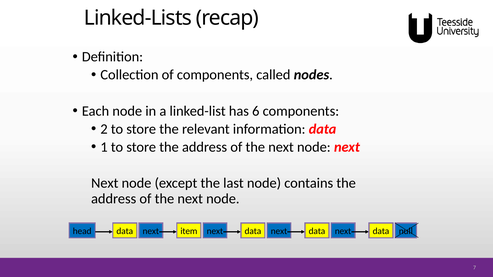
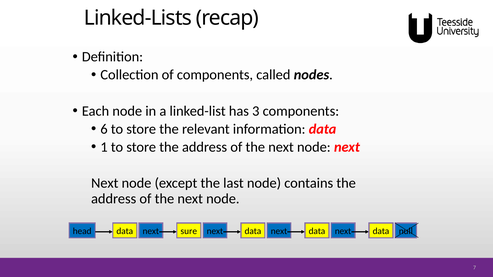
6: 6 -> 3 (256, 111)
2: 2 -> 6 (104, 129)
item: item -> sure (189, 231)
